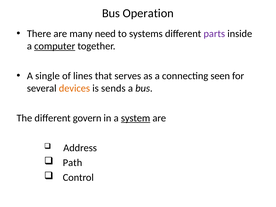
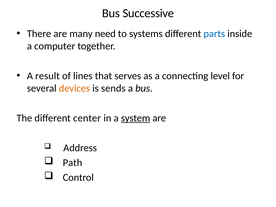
Operation: Operation -> Successive (148, 13)
parts colour: purple -> blue (214, 34)
computer underline: present -> none (55, 46)
single: single -> result (47, 76)
seen: seen -> level (220, 76)
govern: govern -> center (87, 118)
